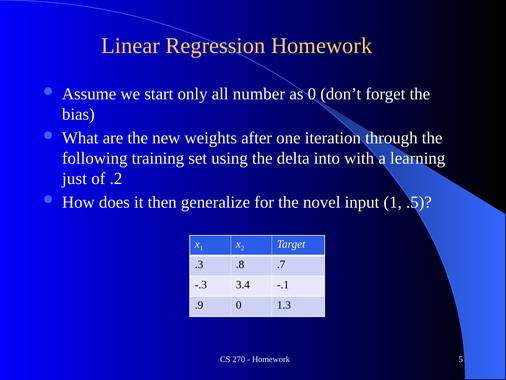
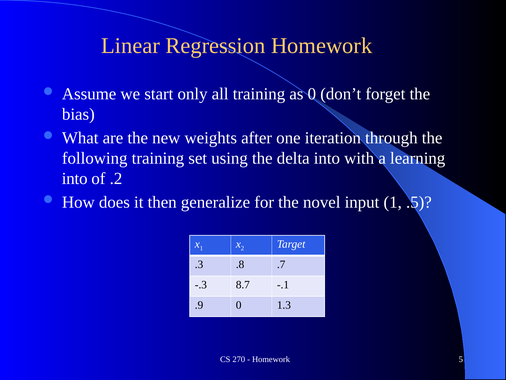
all number: number -> training (259, 94)
just: just -> into (75, 178)
3.4: 3.4 -> 8.7 (243, 284)
